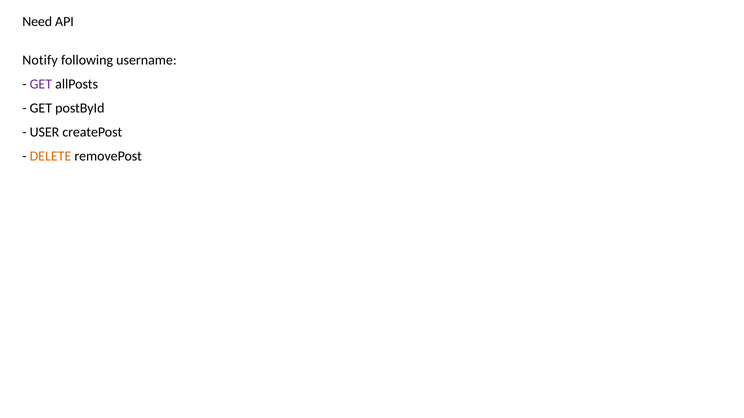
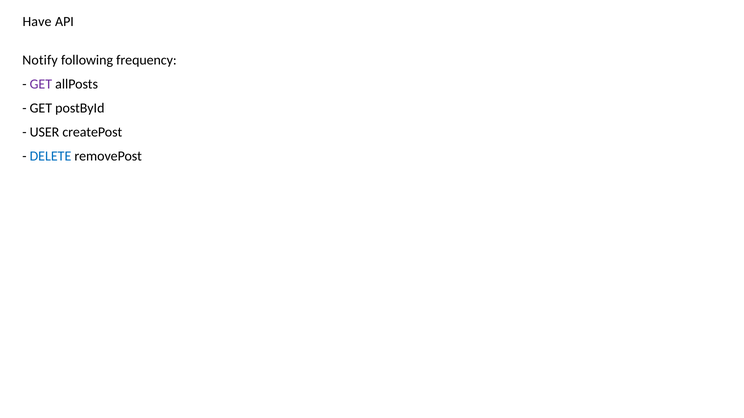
Need: Need -> Have (37, 22)
username: username -> frequency (146, 60)
DELETE colour: orange -> blue (50, 156)
